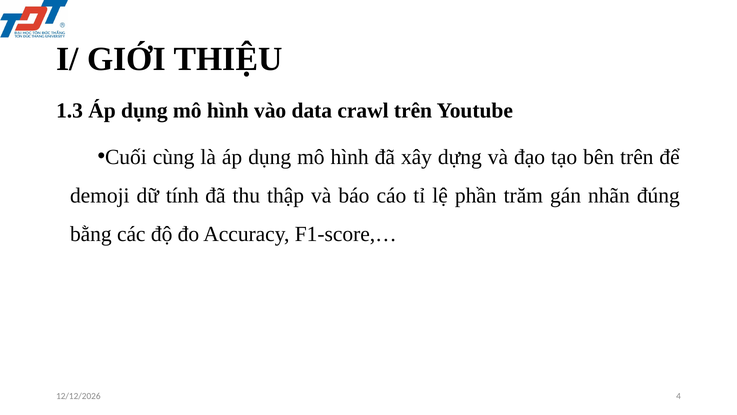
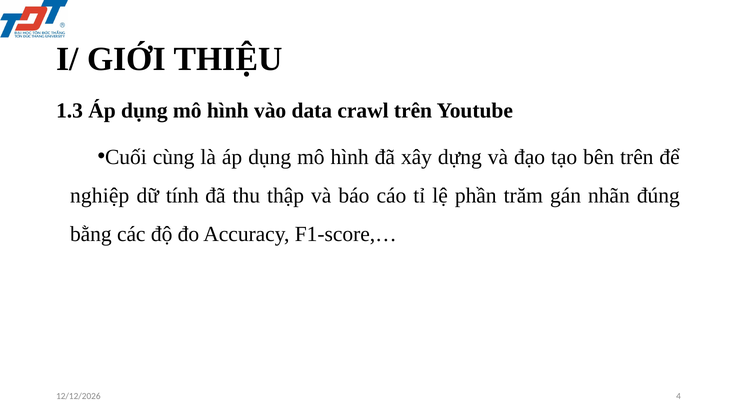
demoji: demoji -> nghiệp (100, 196)
